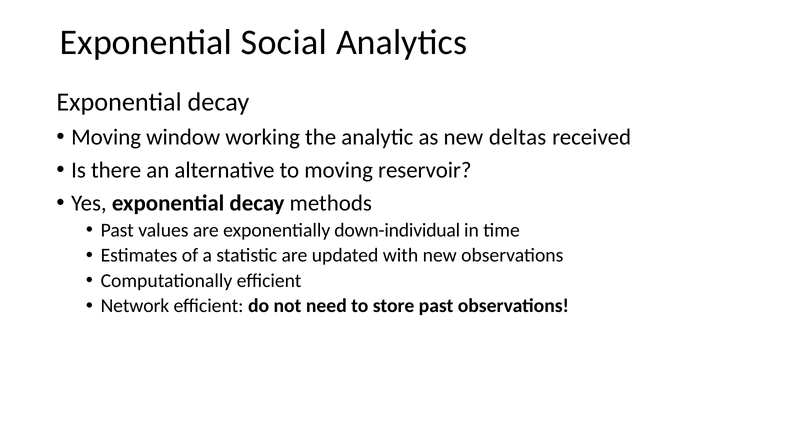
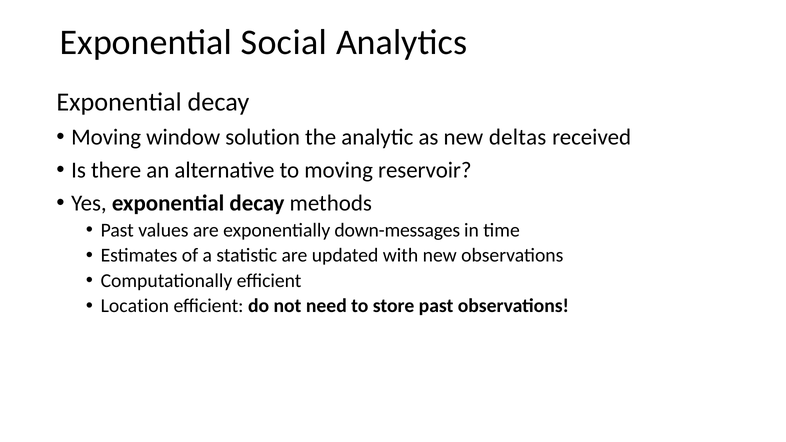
working: working -> solution (263, 137)
down-individual: down-individual -> down-messages (397, 230)
Network: Network -> Location (135, 306)
